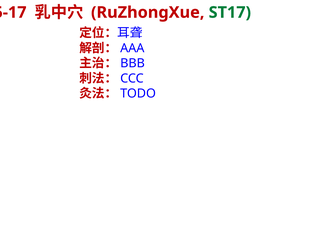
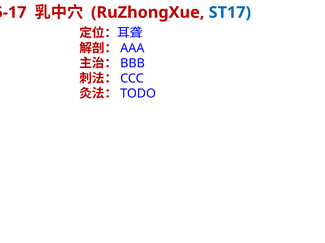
ST17 colour: green -> blue (230, 12)
